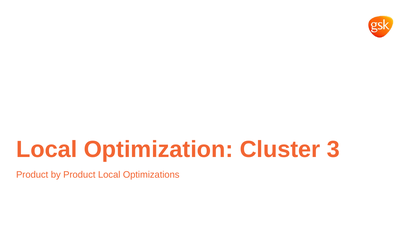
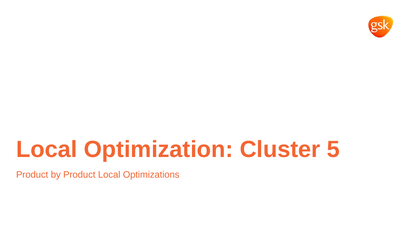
3: 3 -> 5 (333, 149)
